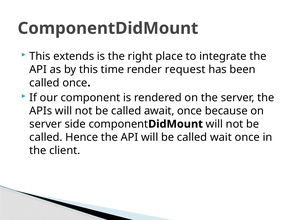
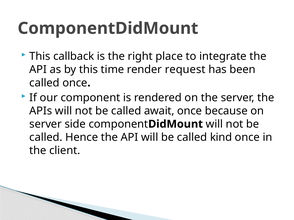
extends: extends -> callback (74, 56)
wait: wait -> kind (221, 138)
